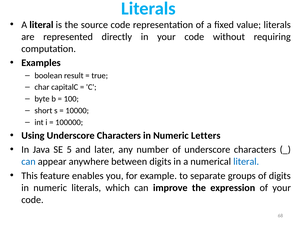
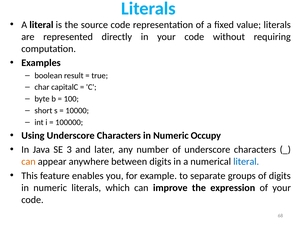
Letters: Letters -> Occupy (206, 135)
5: 5 -> 3 (69, 149)
can colour: blue -> orange (28, 161)
